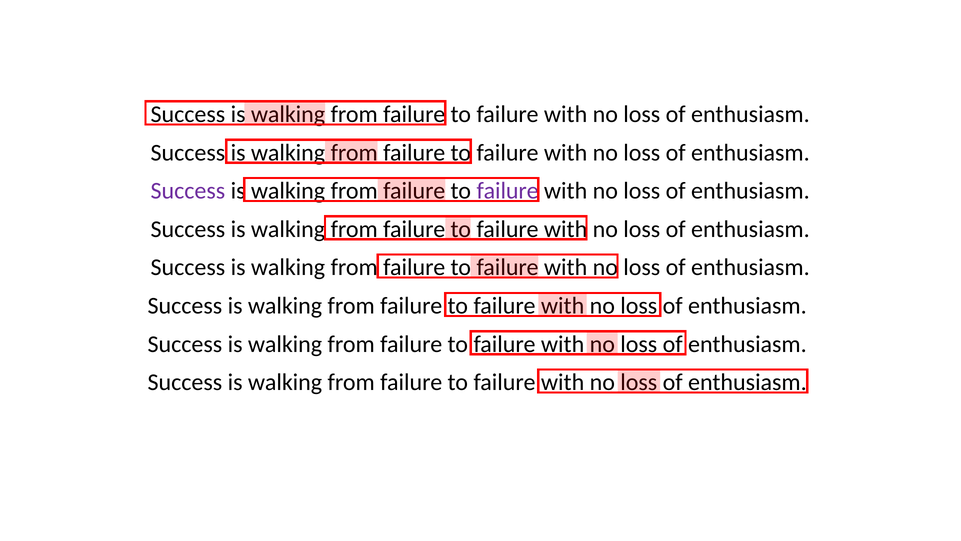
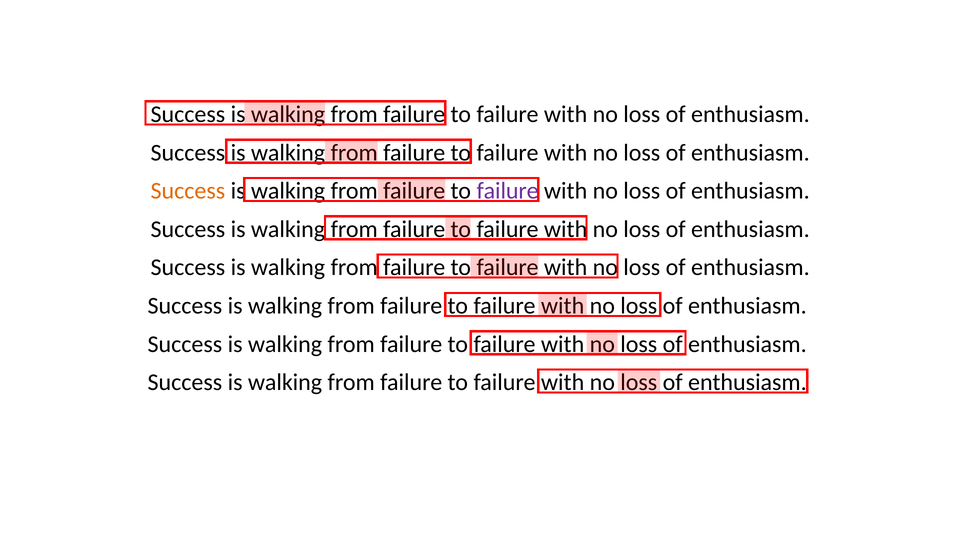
Success colour: purple -> orange (188, 191)
